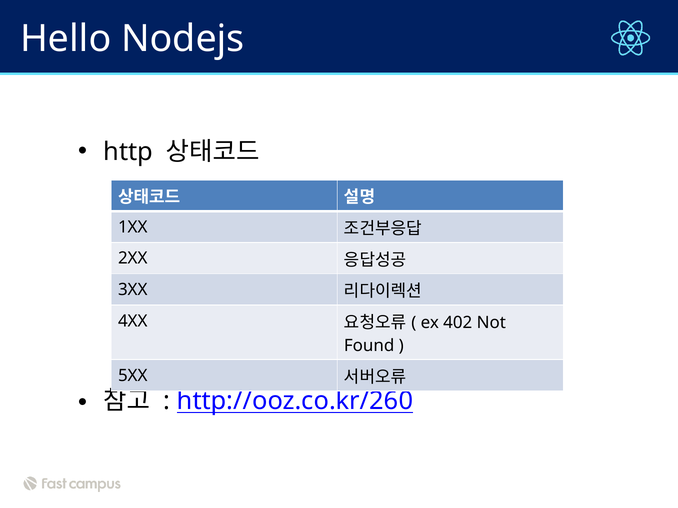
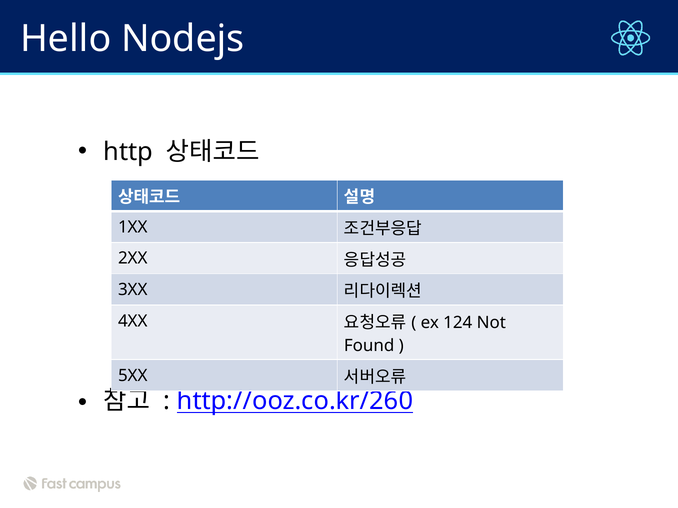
402: 402 -> 124 (458, 323)
